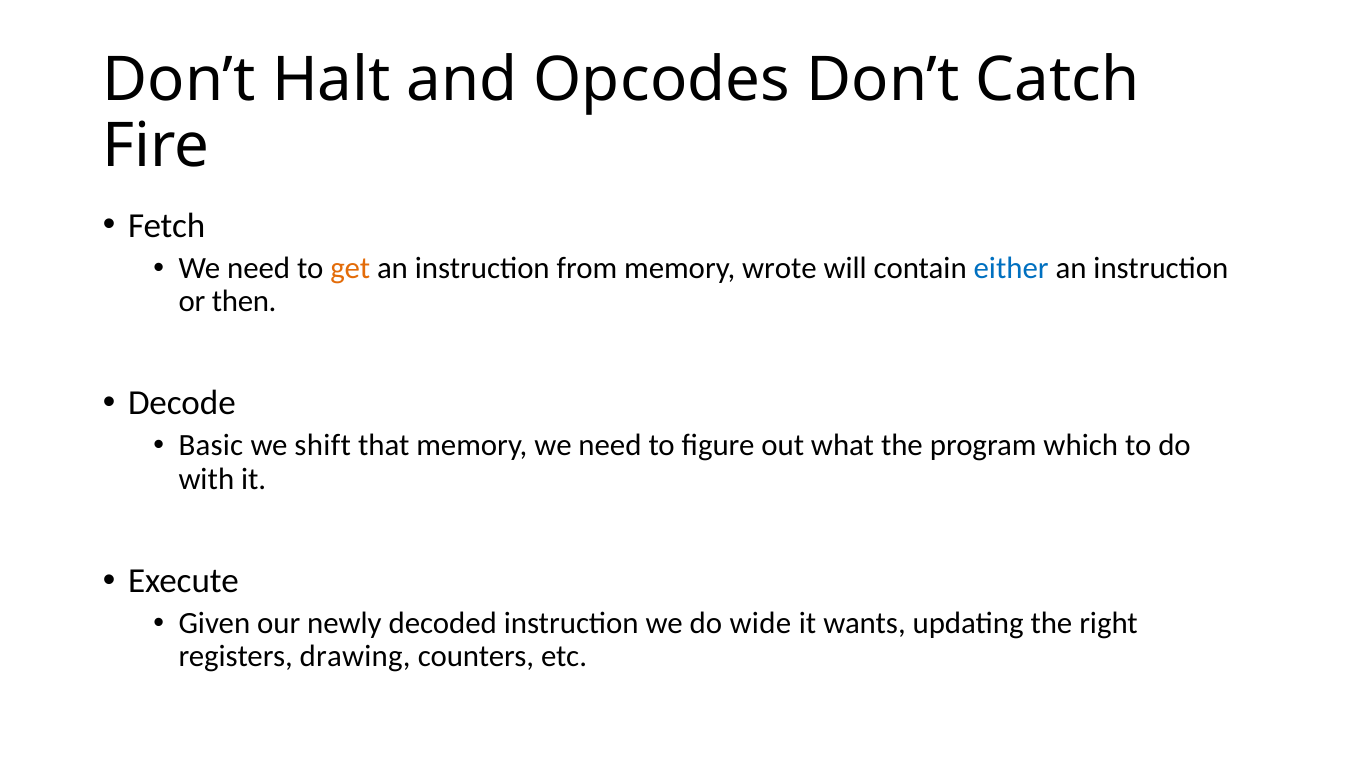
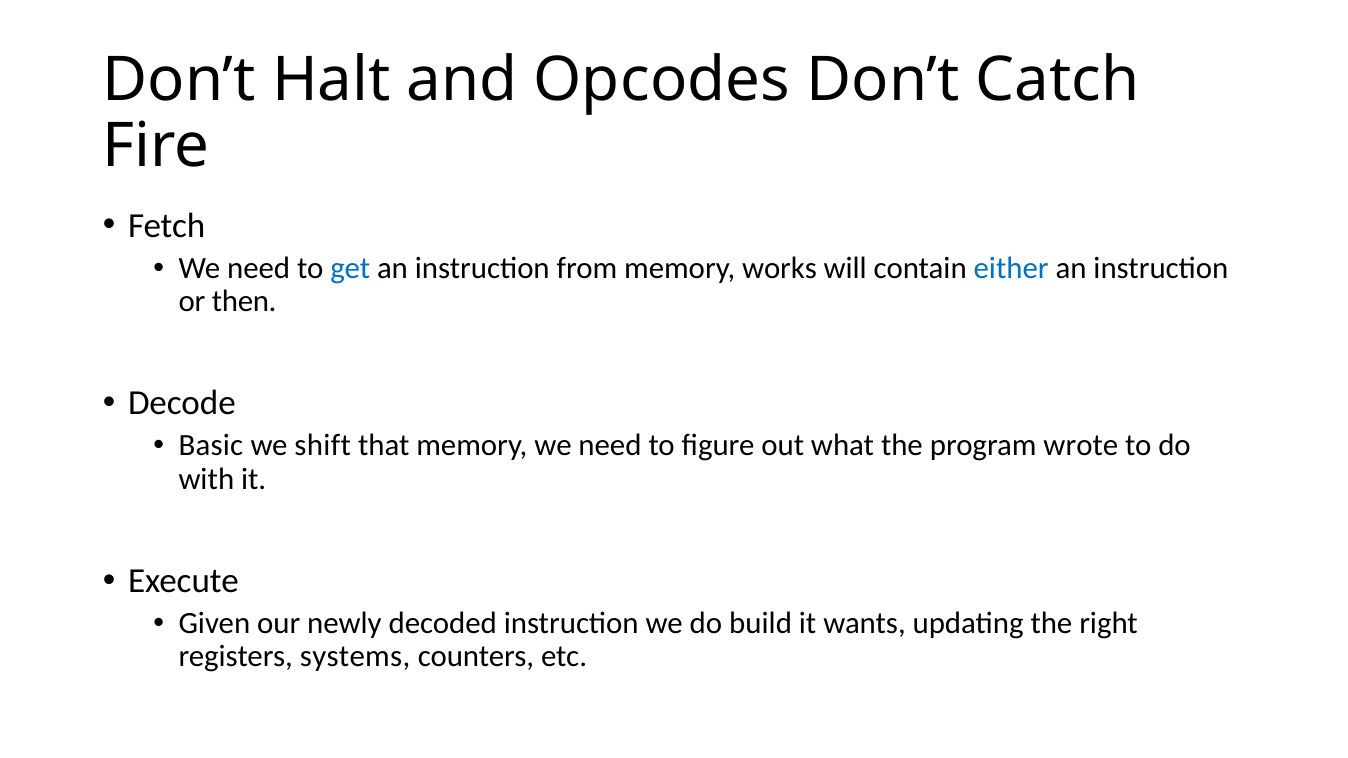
get colour: orange -> blue (350, 268)
wrote: wrote -> works (779, 268)
which: which -> wrote (1081, 446)
wide: wide -> build (761, 623)
drawing: drawing -> systems (355, 657)
